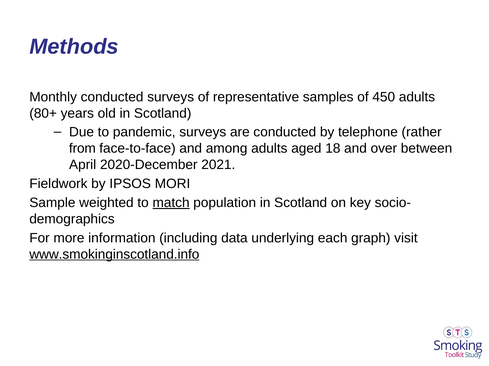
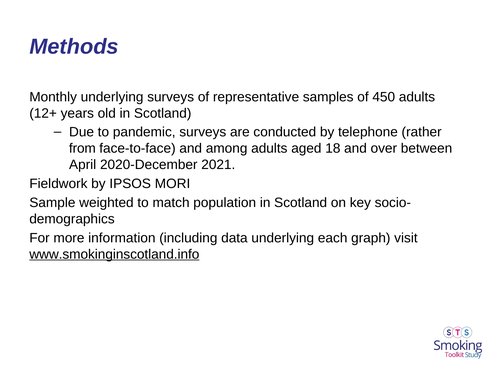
Monthly conducted: conducted -> underlying (112, 97)
80+: 80+ -> 12+ (43, 113)
match underline: present -> none (171, 203)
